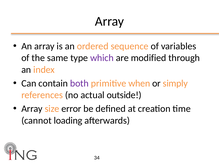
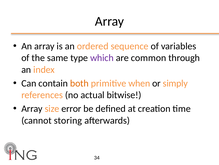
modified: modified -> common (149, 58)
both colour: purple -> orange (79, 83)
outside: outside -> bitwise (124, 95)
loading: loading -> storing (68, 120)
